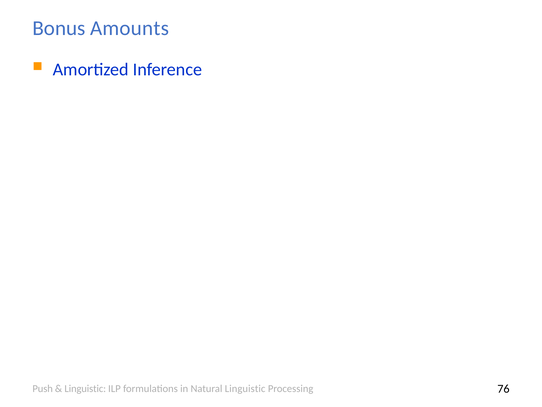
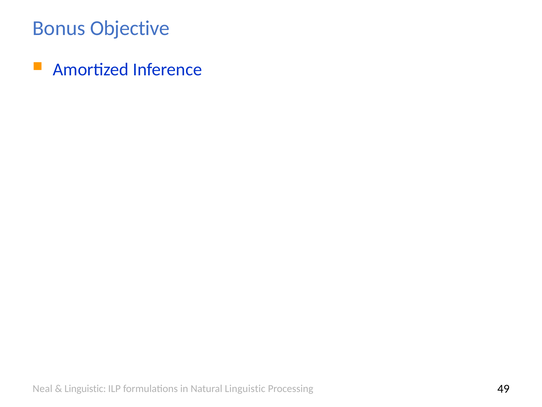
Amounts: Amounts -> Objective (130, 28)
Push: Push -> Neal (43, 388)
76: 76 -> 49 (503, 388)
